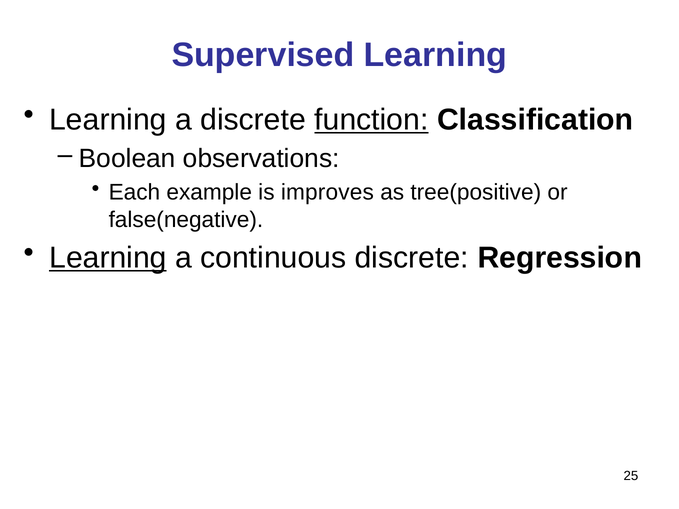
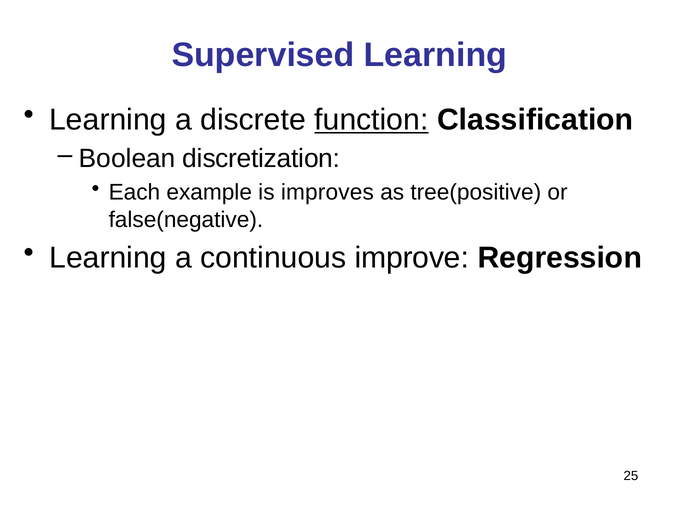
observations: observations -> discretization (261, 159)
Learning underline: present -> none (108, 258)
continuous discrete: discrete -> improve (412, 258)
